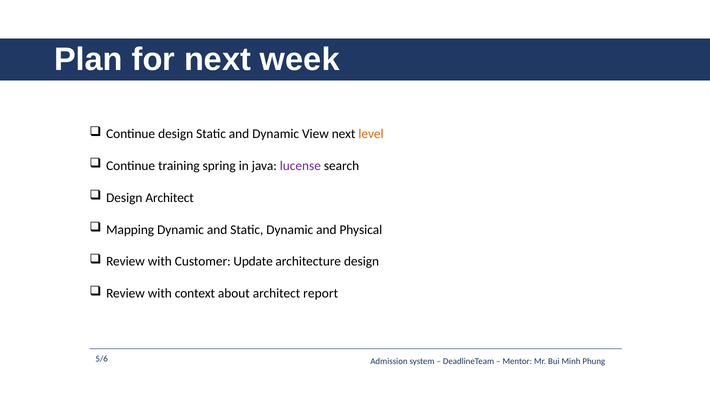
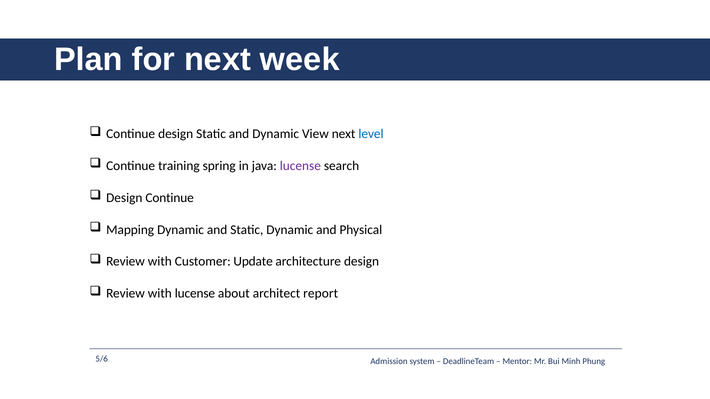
level colour: orange -> blue (371, 134)
Design Architect: Architect -> Continue (170, 198)
with context: context -> lucense (195, 294)
